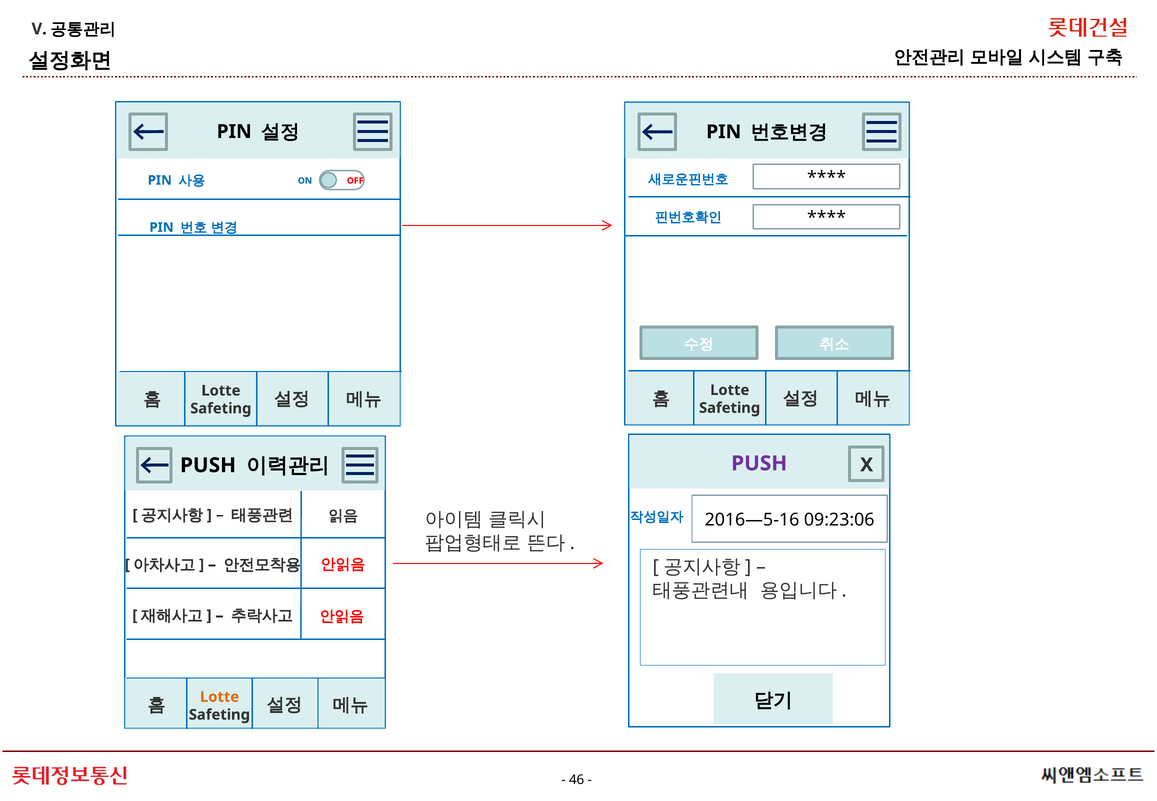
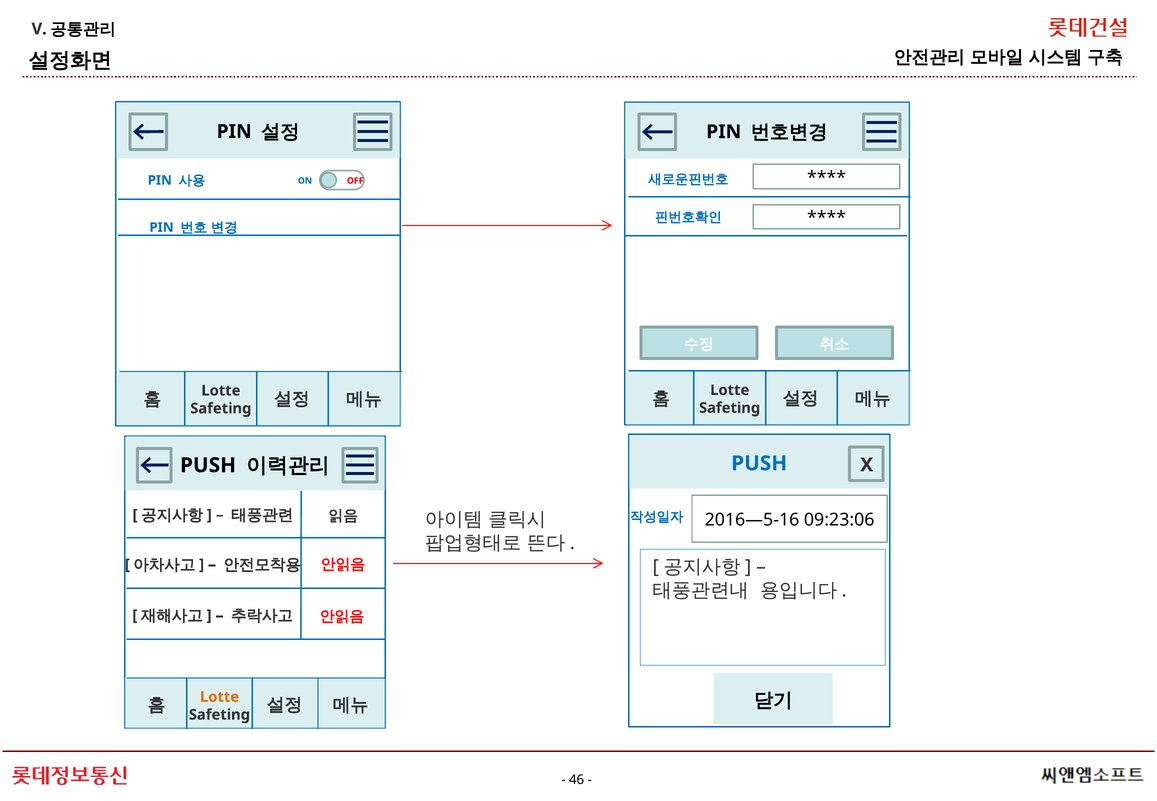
PUSH colour: purple -> blue (759, 463)
